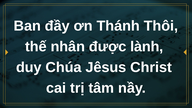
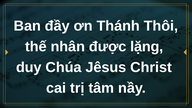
lành: lành -> lặng (147, 47)
